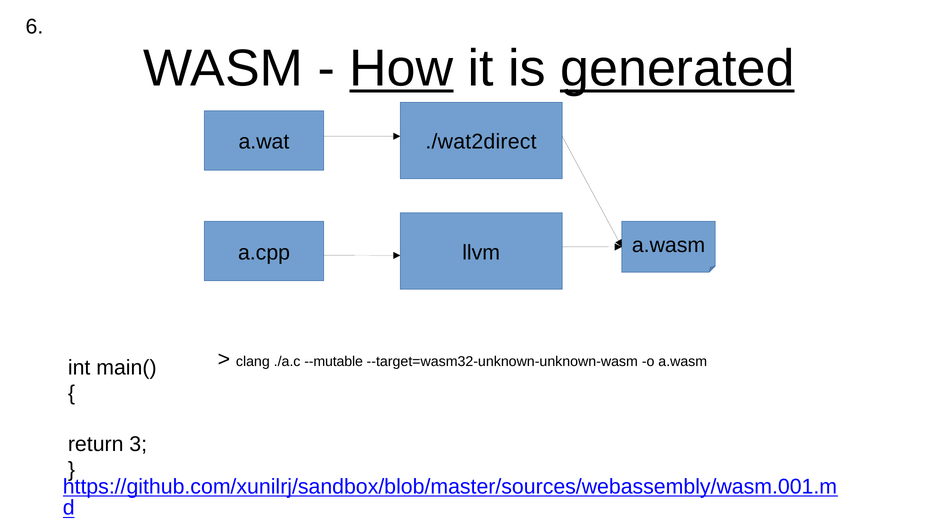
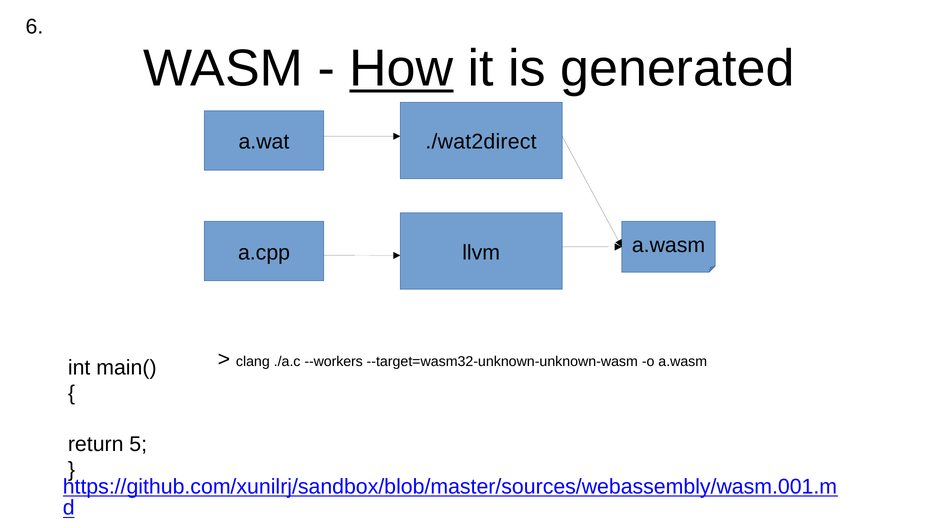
generated underline: present -> none (677, 69)
--mutable: --mutable -> --workers (334, 361)
3: 3 -> 5 (138, 444)
